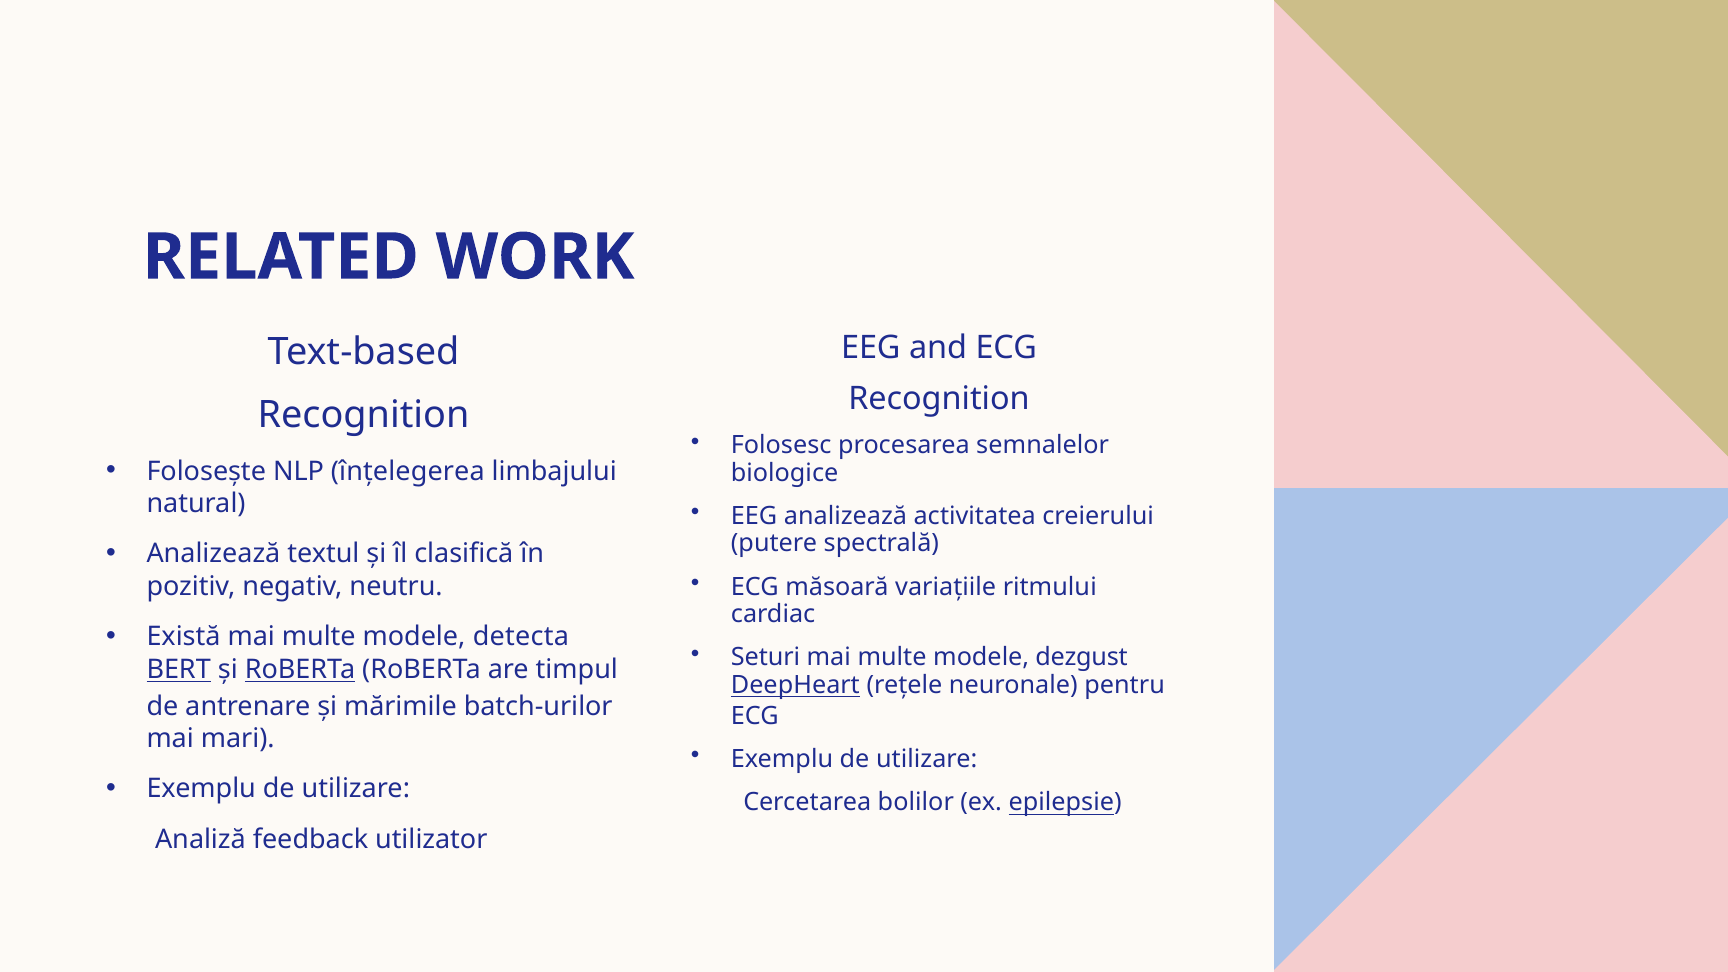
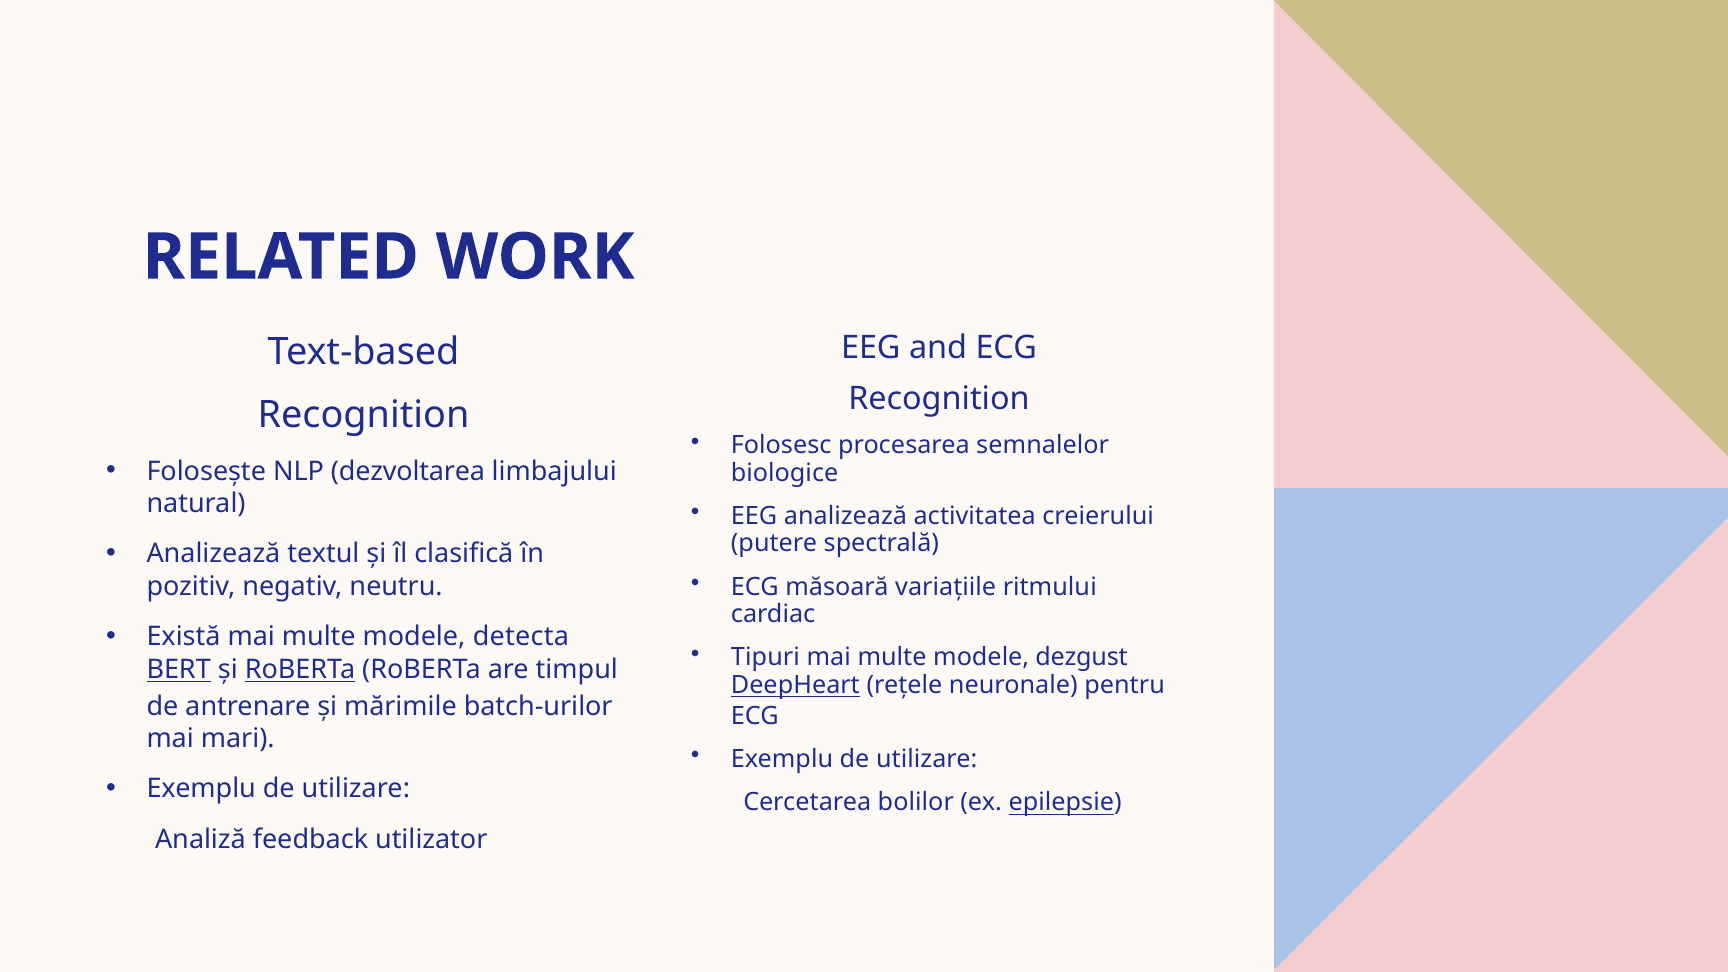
înțelegerea: înțelegerea -> dezvoltarea (408, 471)
Seturi: Seturi -> Tipuri (765, 658)
